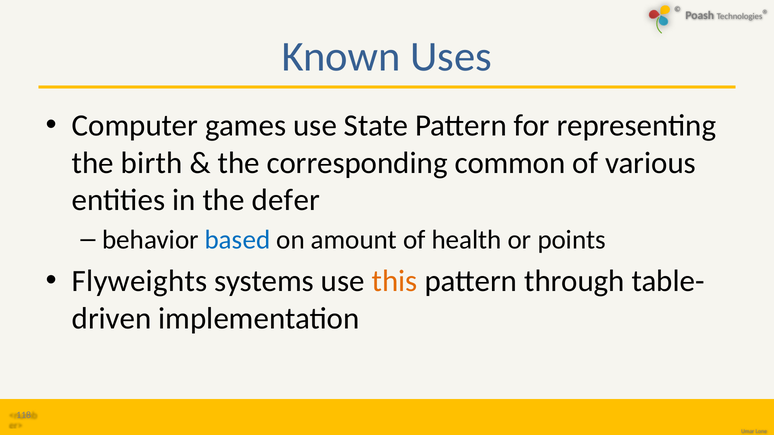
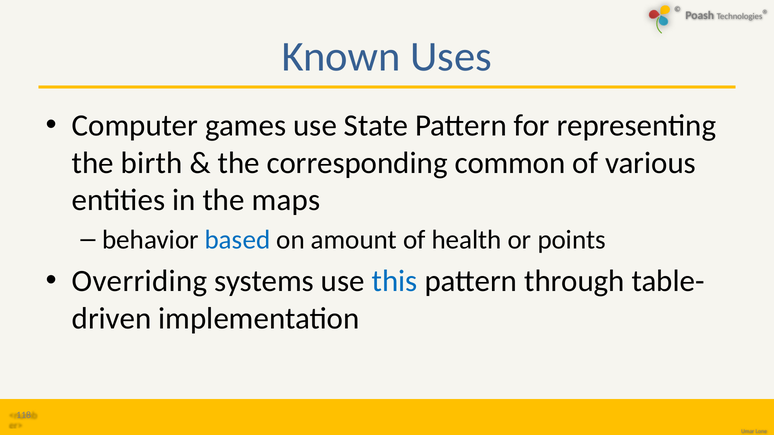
defer: defer -> maps (286, 200)
Flyweights: Flyweights -> Overriding (140, 281)
this colour: orange -> blue (395, 281)
